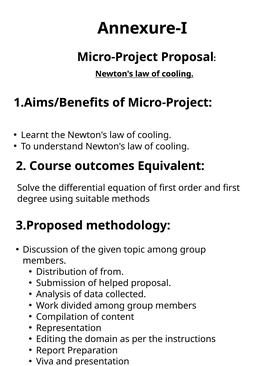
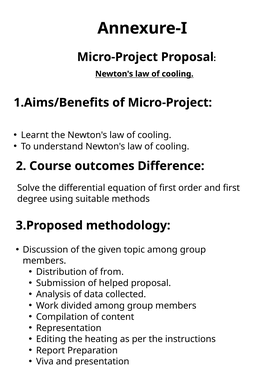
Equivalent: Equivalent -> Difference (171, 166)
domain: domain -> heating (101, 339)
